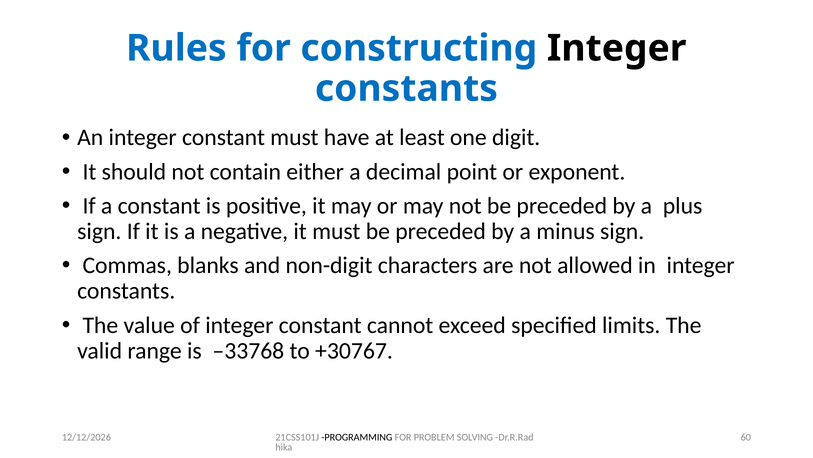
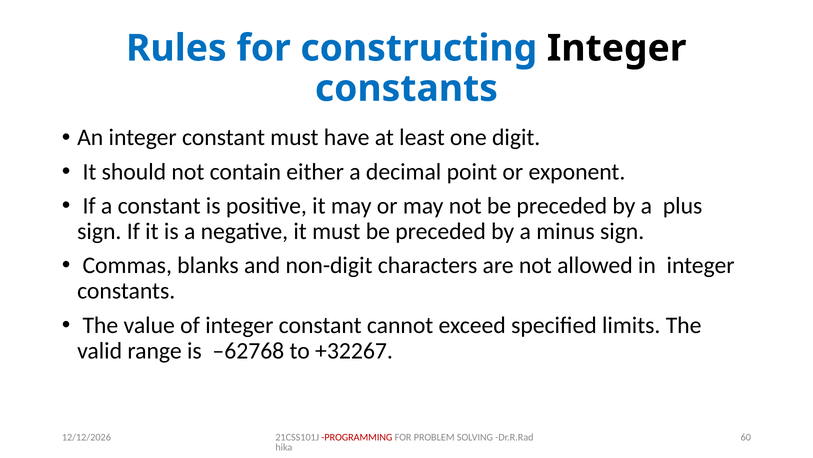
–33768: –33768 -> –62768 (248, 350)
+30767: +30767 -> +32267 (354, 350)
PROGRAMMING colour: black -> red (357, 437)
